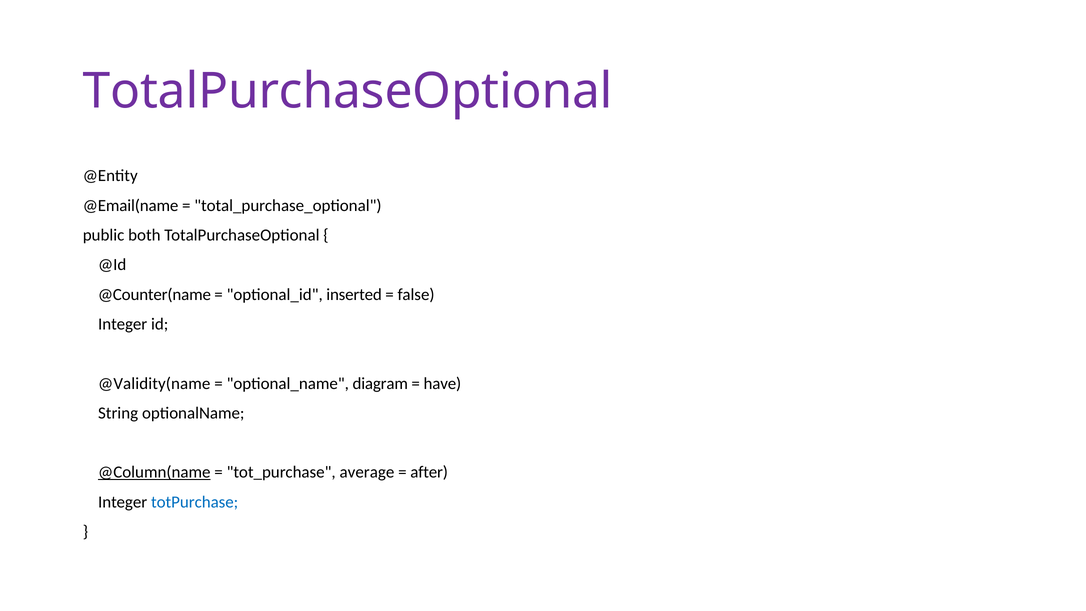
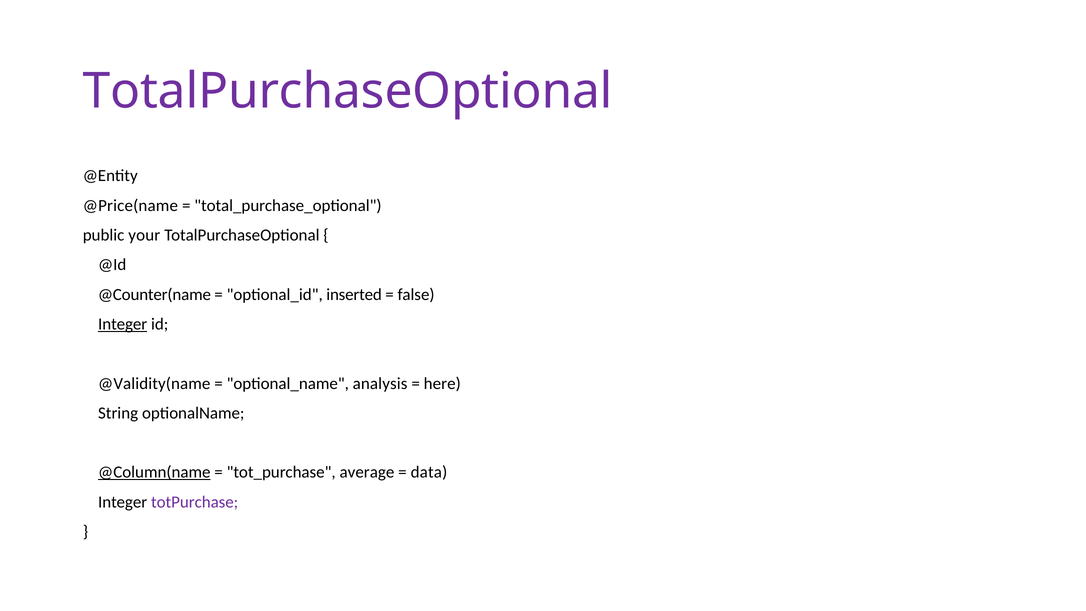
@Email(name: @Email(name -> @Price(name (130, 205)
both: both -> your (144, 235)
Integer underline: none -> present (123, 324)
diagram: diagram -> analysis (380, 383)
have: have -> here (442, 383)
after: after -> data (429, 472)
totPurchase colour: blue -> purple (195, 502)
